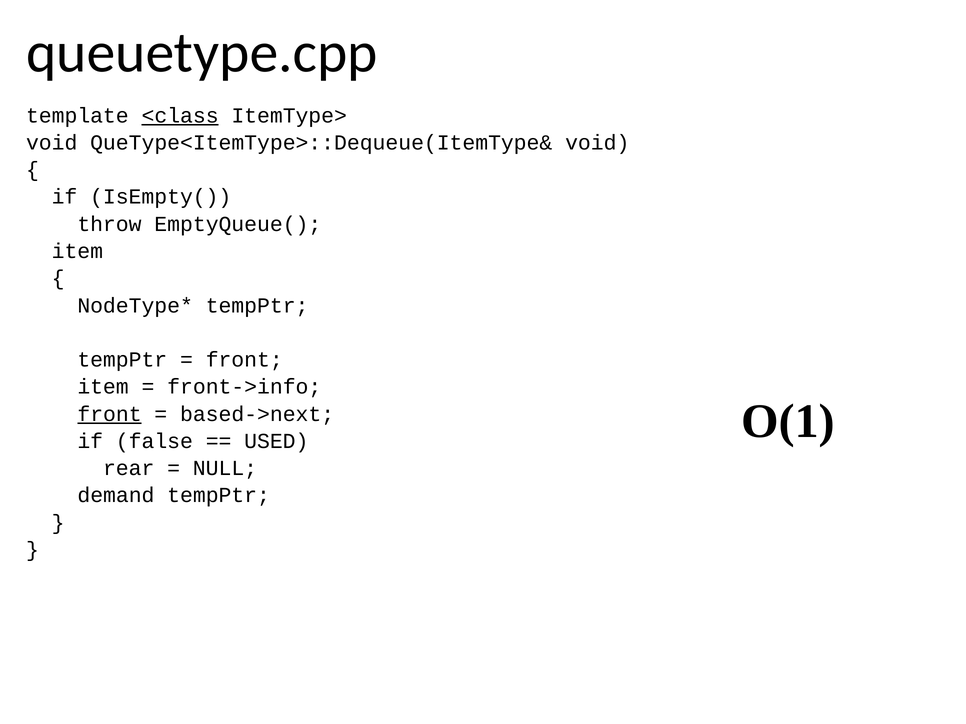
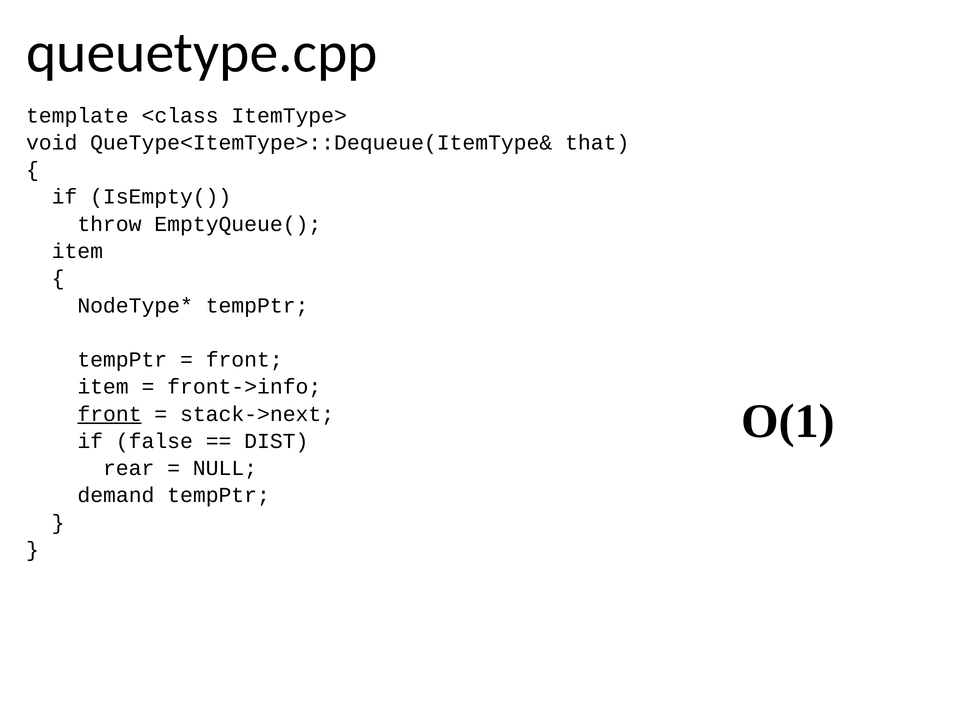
<class underline: present -> none (180, 116)
QueType<ItemType>::Dequeue(ItemType& void: void -> that (597, 143)
based->next: based->next -> stack->next (257, 414)
USED: USED -> DIST (276, 441)
